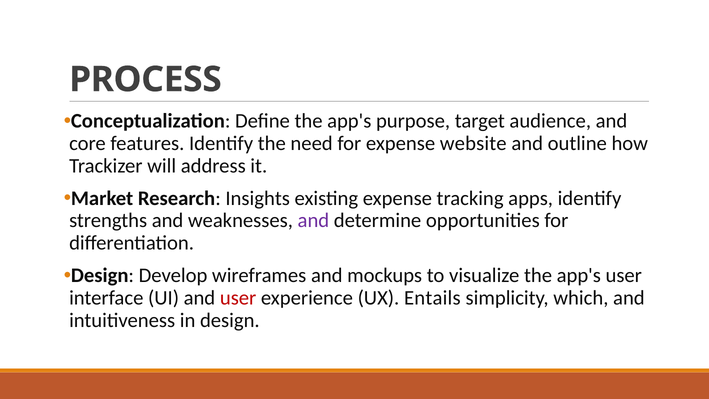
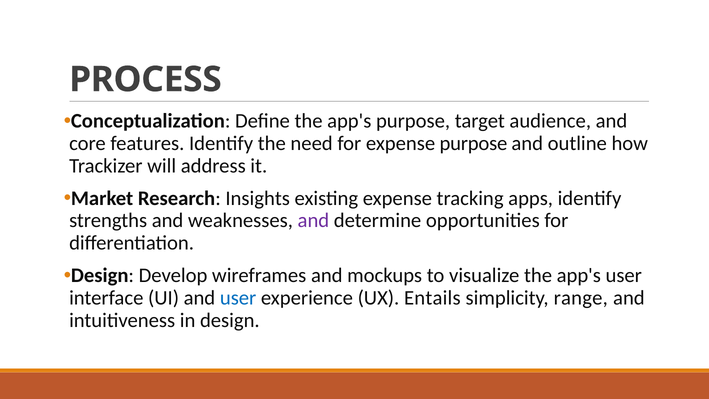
expense website: website -> purpose (473, 143)
user colour: red -> blue (238, 298)
which: which -> range (581, 298)
